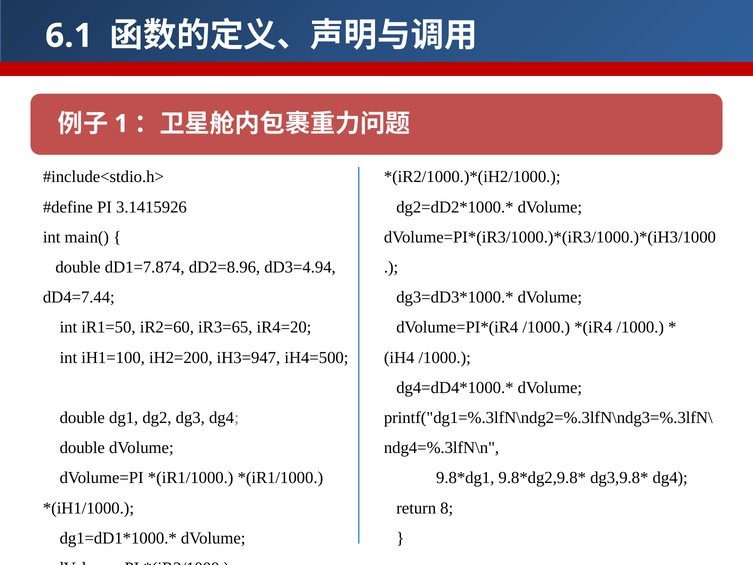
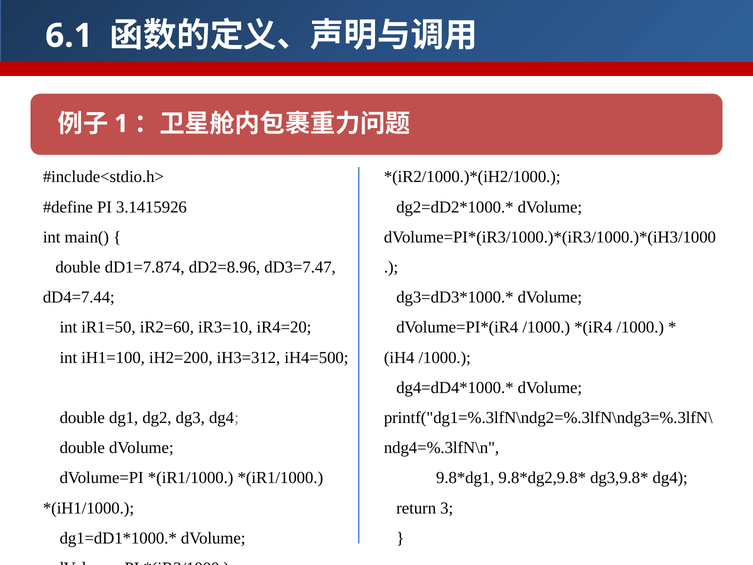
dD3=4.94: dD3=4.94 -> dD3=7.47 (300, 267)
iR3=65: iR3=65 -> iR3=10 (225, 327)
iH3=947: iH3=947 -> iH3=312 (248, 357)
8: 8 -> 3 (447, 508)
